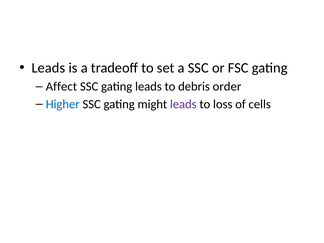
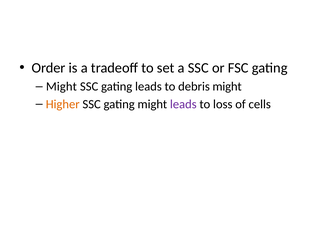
Leads: Leads -> Order (49, 68)
Affect: Affect -> Might (61, 87)
debris order: order -> might (227, 87)
Higher colour: blue -> orange (63, 104)
